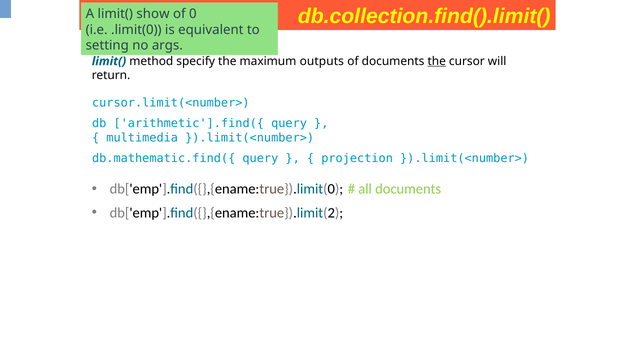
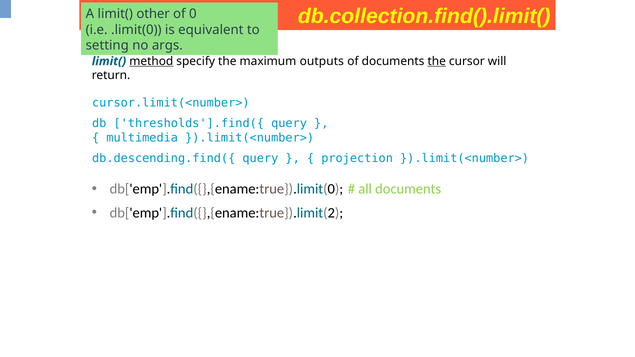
show: show -> other (153, 14)
method underline: none -> present (151, 61)
arithmetic'].find({: arithmetic'].find({ -> thresholds'].find({ (189, 124)
db.mathematic.find({: db.mathematic.find({ -> db.descending.find({ (164, 159)
